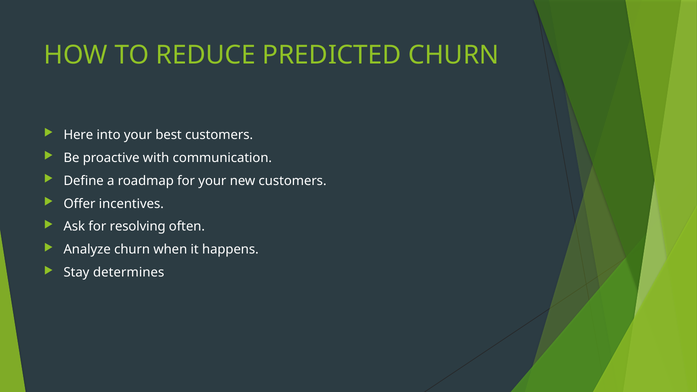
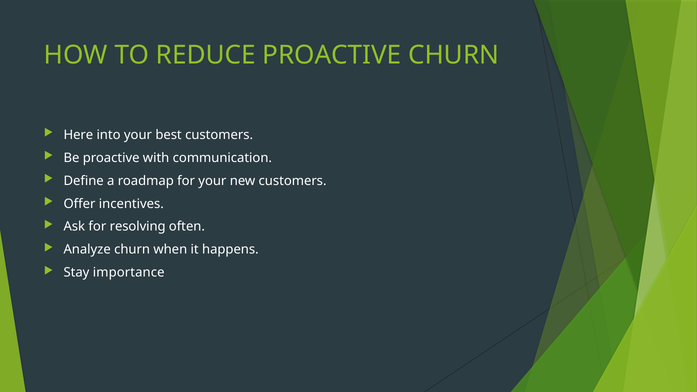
REDUCE PREDICTED: PREDICTED -> PROACTIVE (332, 55)
determines: determines -> importance (129, 273)
